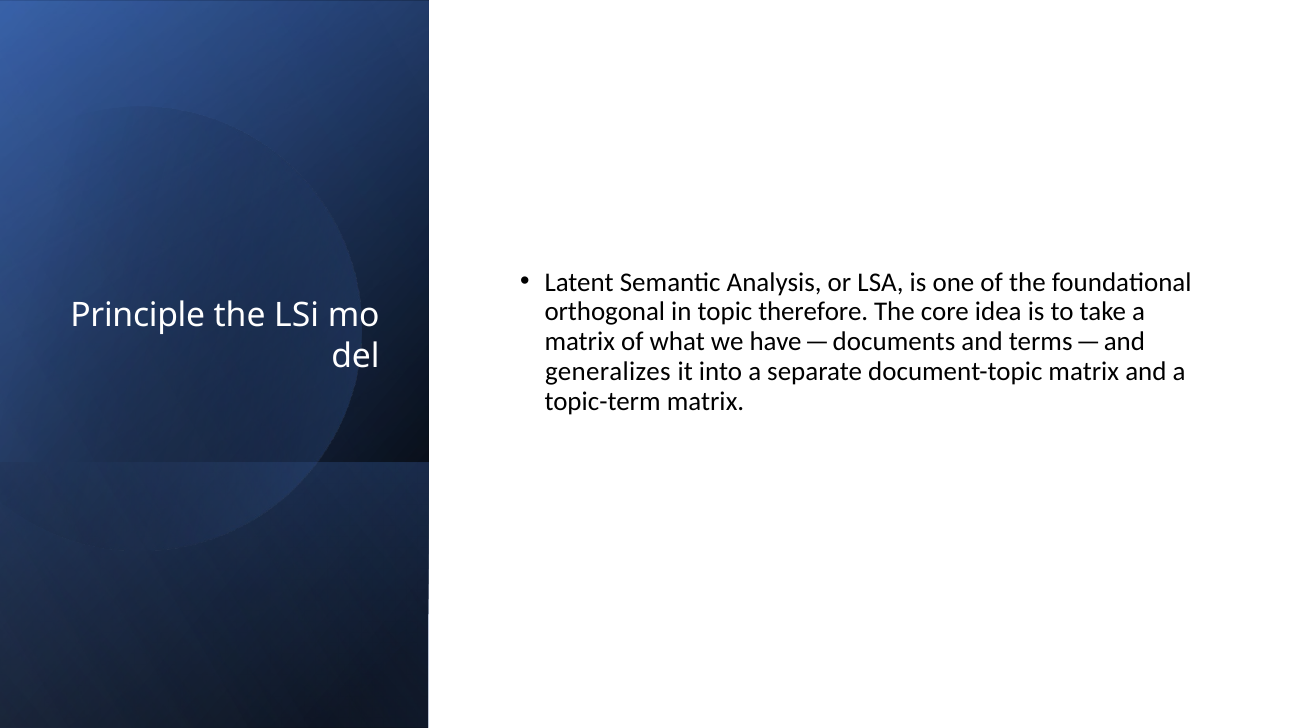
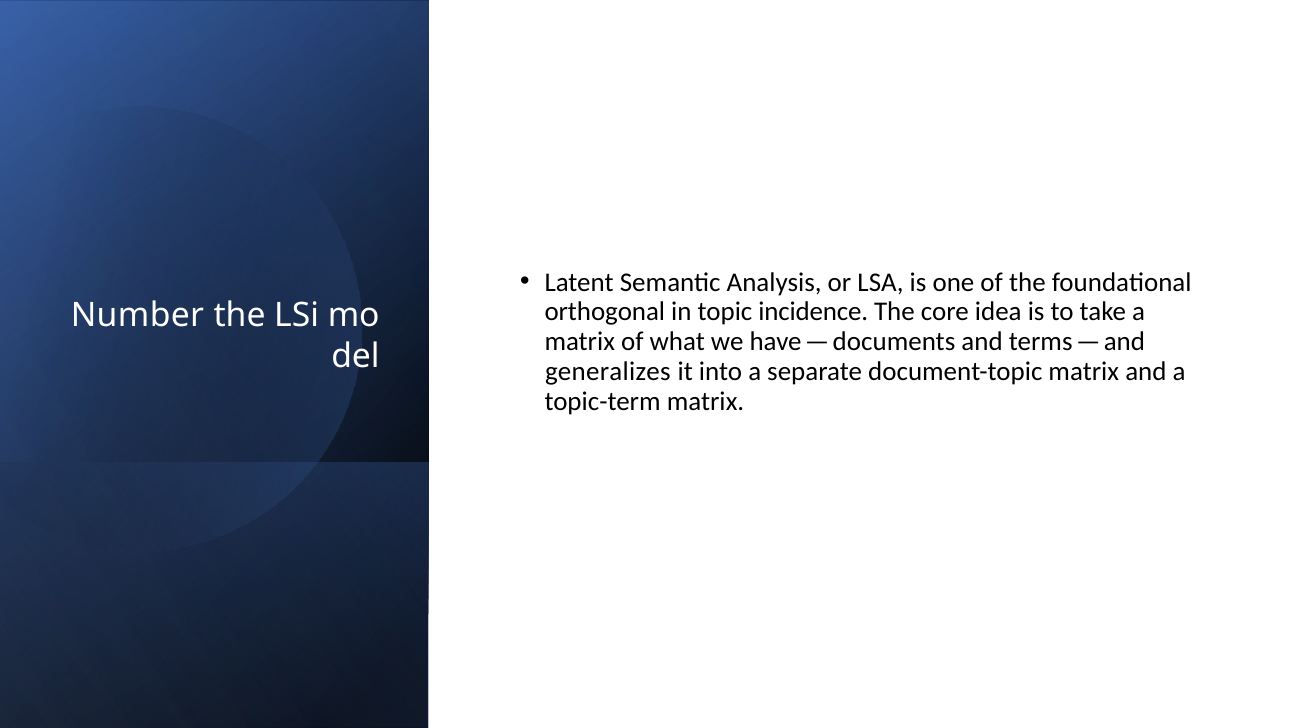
therefore: therefore -> incidence (813, 312)
Principle: Principle -> Number (137, 315)
